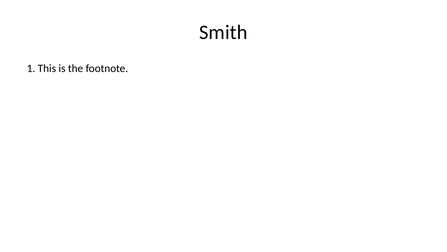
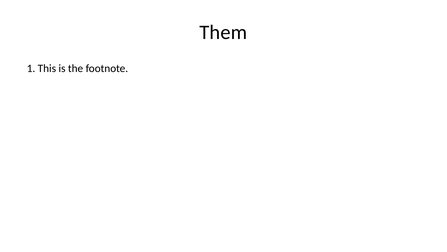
Smith: Smith -> Them (223, 32)
